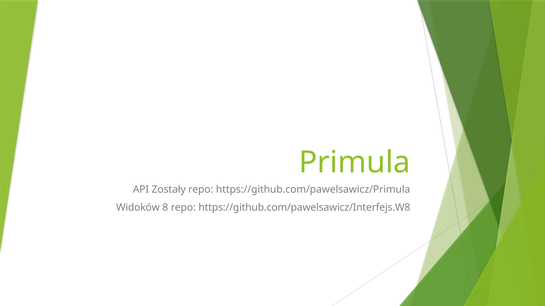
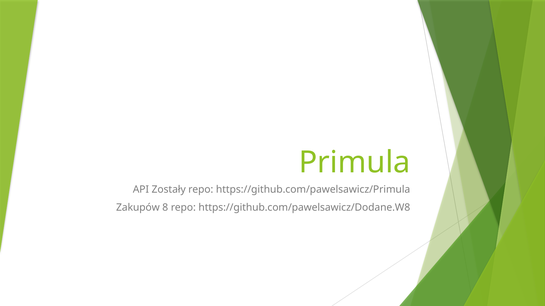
Widoków: Widoków -> Zakupów (138, 208)
https://github.com/pawelsawicz/Interfejs.W8: https://github.com/pawelsawicz/Interfejs.W8 -> https://github.com/pawelsawicz/Dodane.W8 (304, 208)
